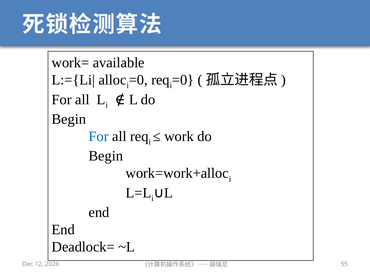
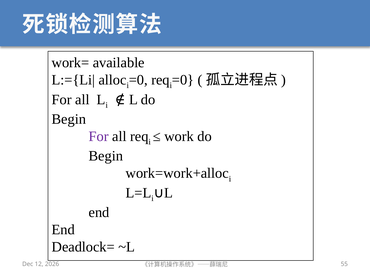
For colour: blue -> purple (99, 137)
